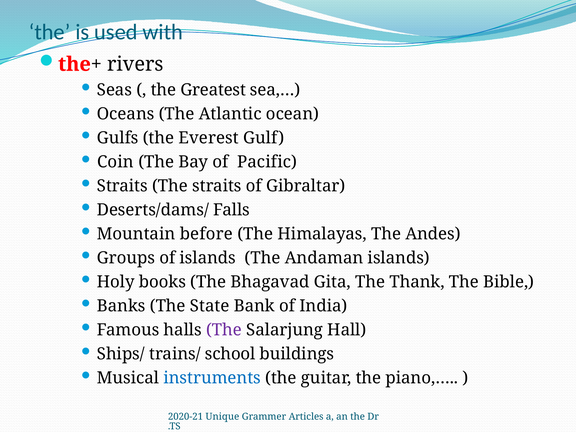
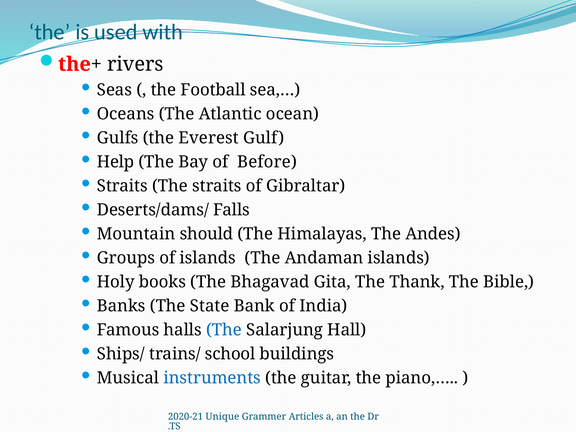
Greatest: Greatest -> Football (213, 90)
Coin: Coin -> Help (116, 162)
Pacific: Pacific -> Before (267, 162)
before: before -> should (206, 234)
The colour: purple -> blue (224, 330)
